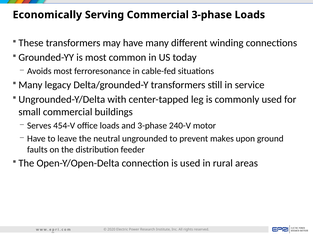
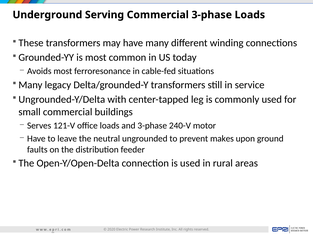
Economically: Economically -> Underground (47, 15)
454-V: 454-V -> 121-V (64, 125)
